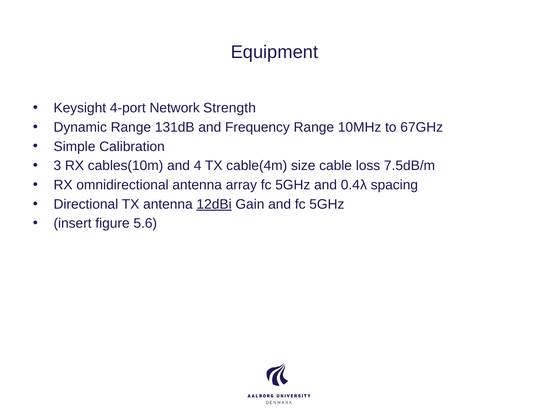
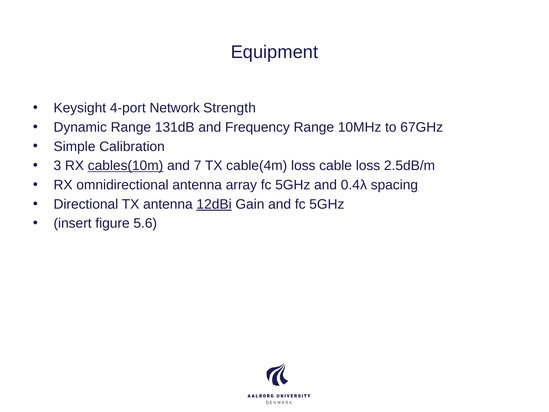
cables(10m underline: none -> present (126, 166)
4: 4 -> 7 (198, 166)
cable(4m size: size -> loss (303, 166)
7.5dB/m: 7.5dB/m -> 2.5dB/m (410, 166)
